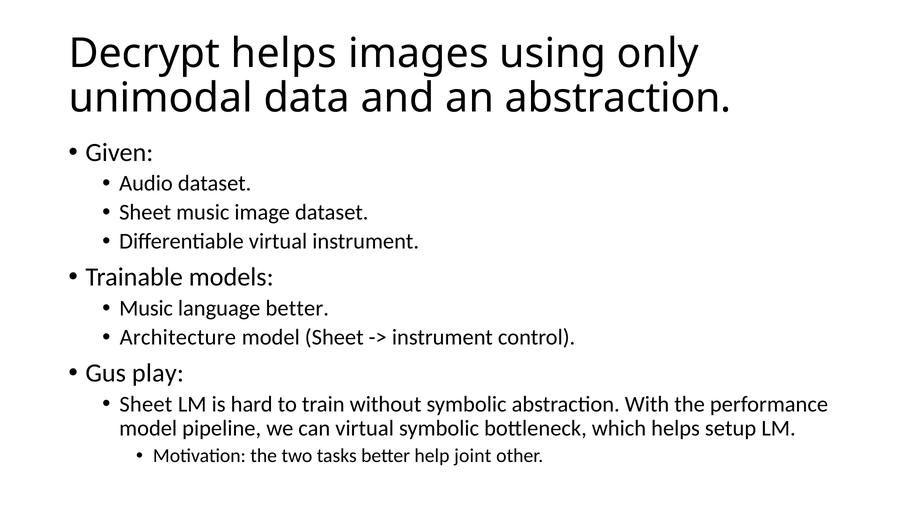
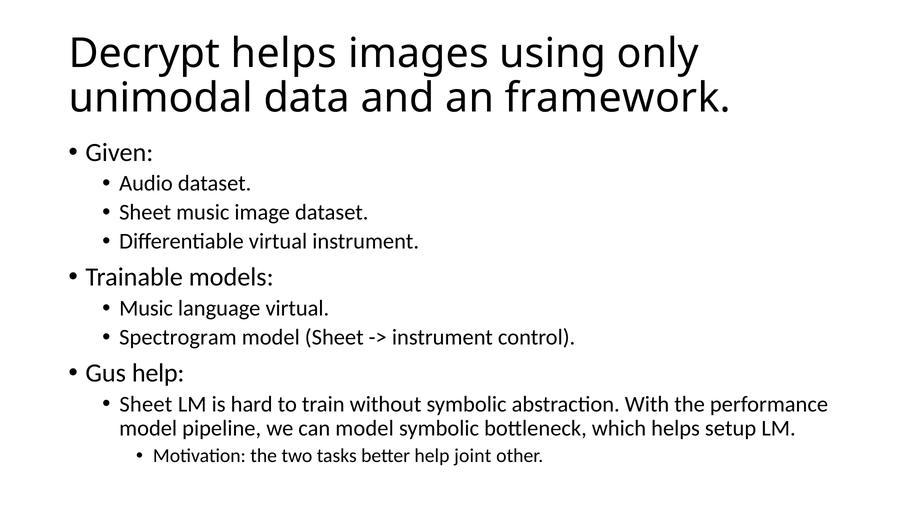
an abstraction: abstraction -> framework (618, 98)
language better: better -> virtual (297, 308)
Architecture: Architecture -> Spectrogram (178, 337)
Gus play: play -> help (158, 372)
can virtual: virtual -> model (365, 428)
